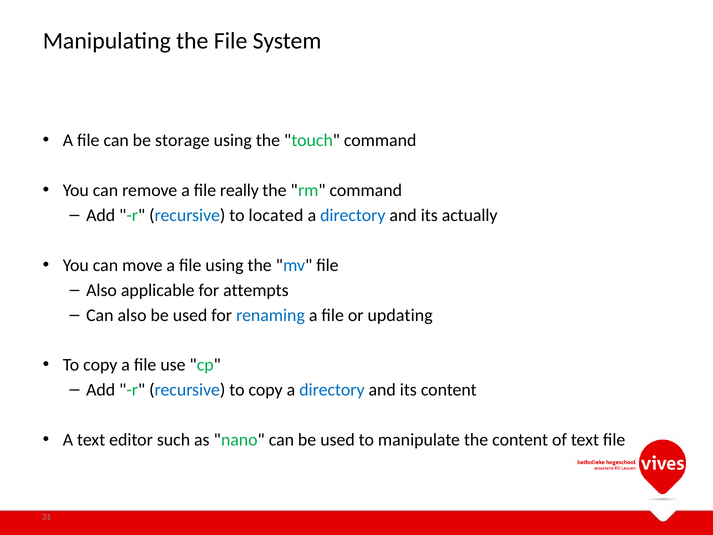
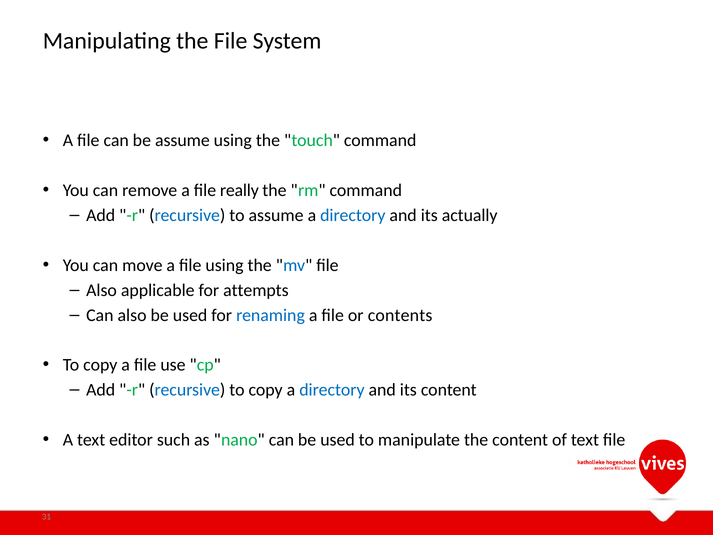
be storage: storage -> assume (182, 140)
to located: located -> assume (276, 215)
updating: updating -> contents (400, 315)
